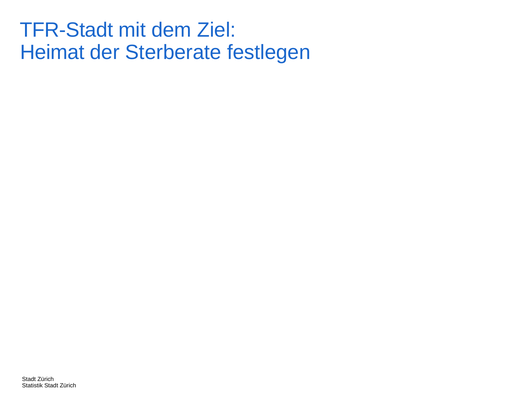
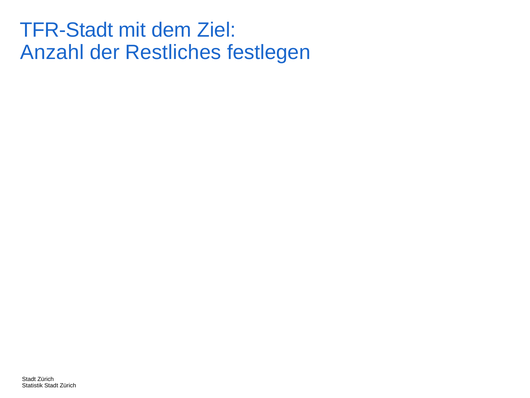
Heimat: Heimat -> Anzahl (52, 52)
Sterberate: Sterberate -> Restliches (173, 52)
